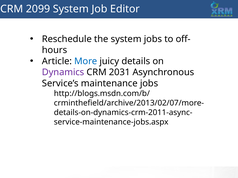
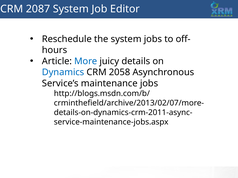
2099: 2099 -> 2087 (38, 9)
Dynamics colour: purple -> blue (63, 72)
2031: 2031 -> 2058 (120, 72)
